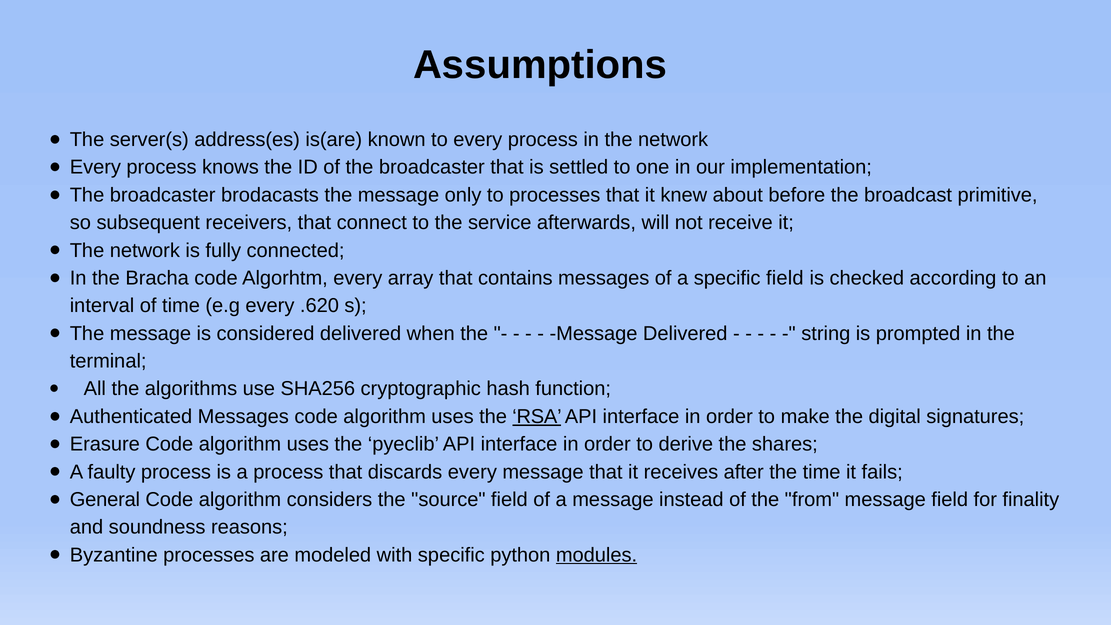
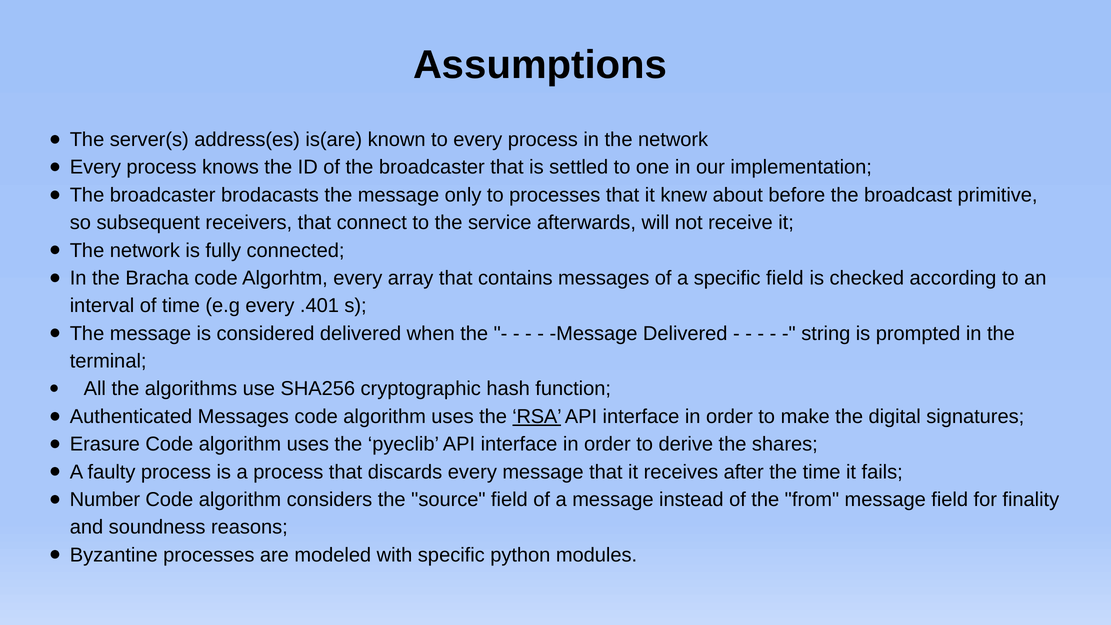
.620: .620 -> .401 (319, 306)
General: General -> Number (105, 500)
modules underline: present -> none (596, 555)
